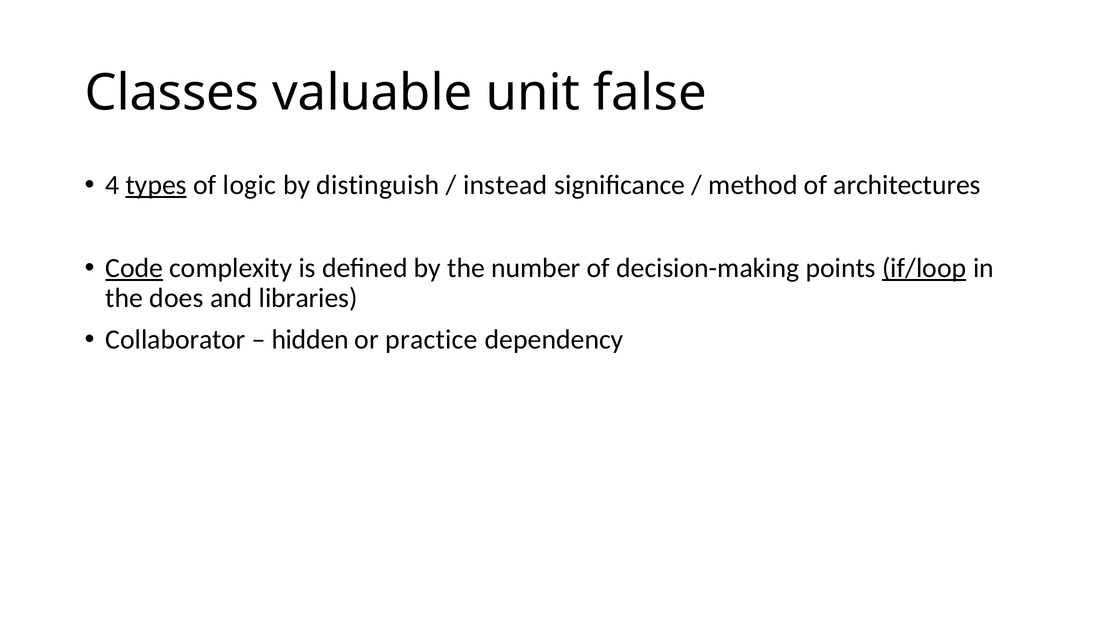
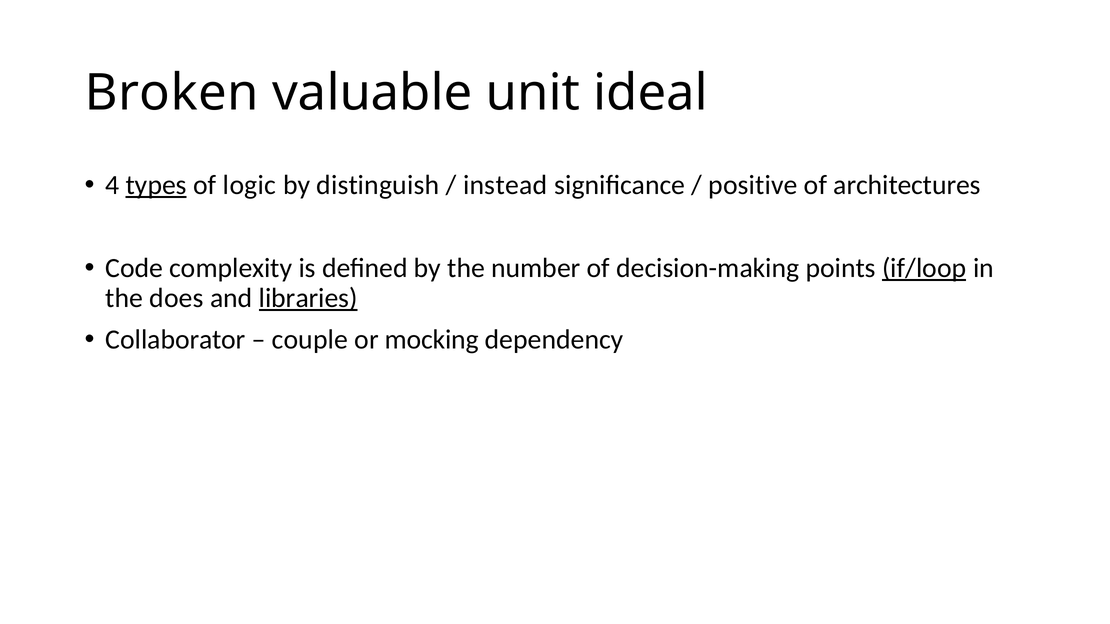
Classes: Classes -> Broken (172, 93)
false: false -> ideal (651, 93)
method: method -> positive (753, 185)
Code underline: present -> none (134, 268)
libraries underline: none -> present (308, 298)
hidden: hidden -> couple (310, 340)
practice: practice -> mocking (432, 340)
